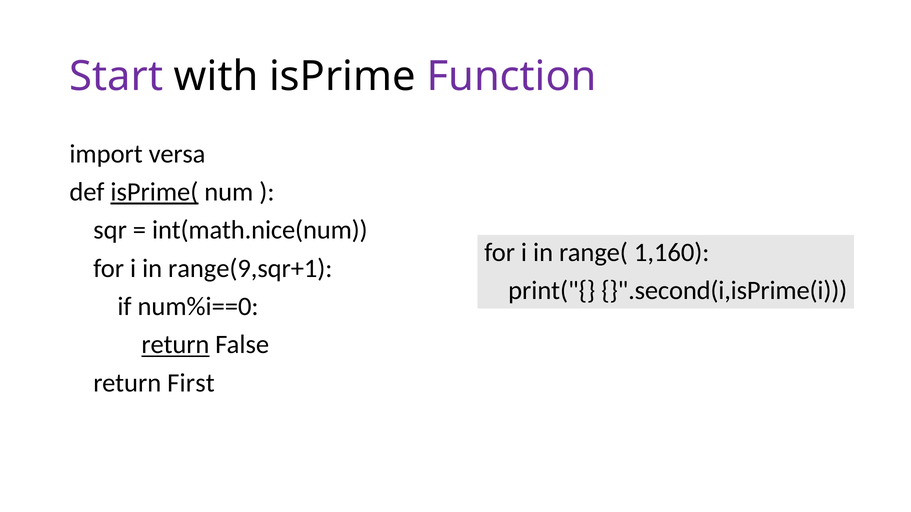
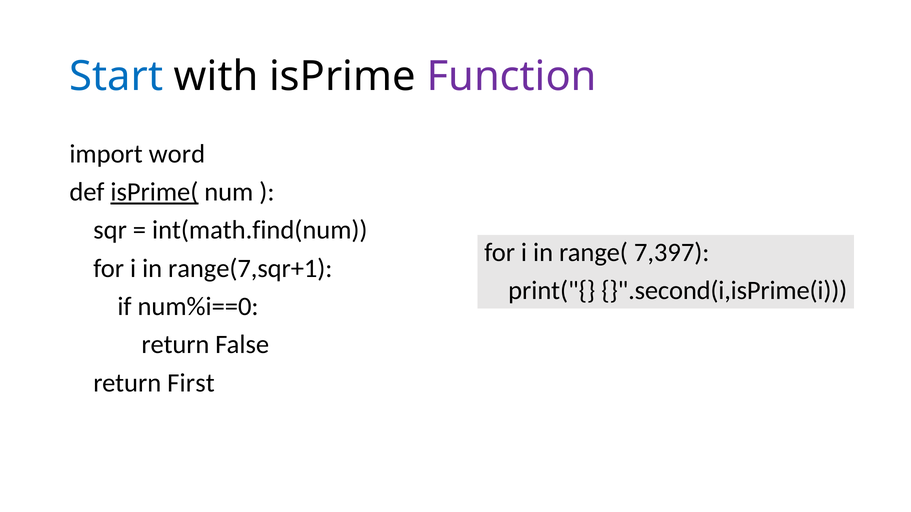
Start colour: purple -> blue (116, 77)
versa: versa -> word (177, 154)
int(math.nice(num: int(math.nice(num -> int(math.find(num (260, 230)
1,160: 1,160 -> 7,397 (672, 253)
range(9,sqr+1: range(9,sqr+1 -> range(7,sqr+1 (250, 269)
return underline: present -> none (175, 345)
